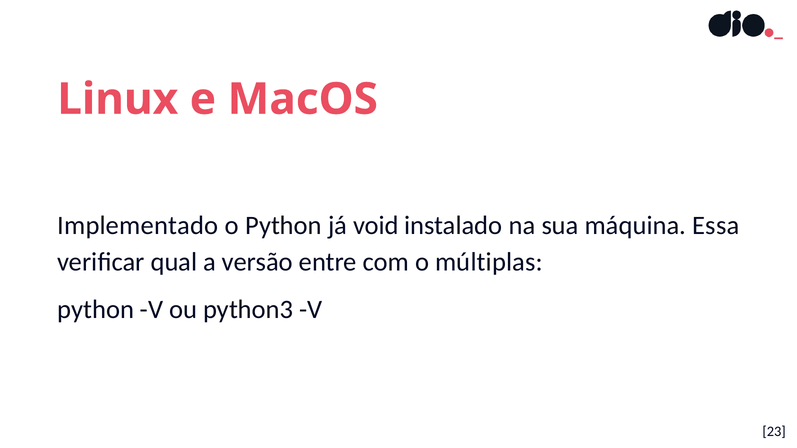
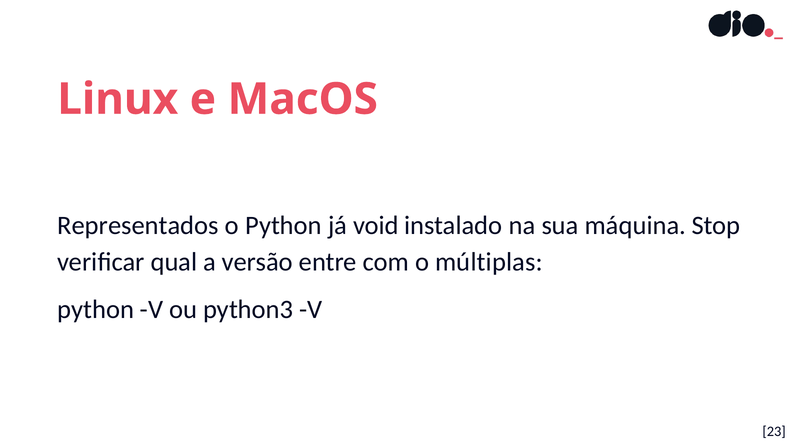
Implementado: Implementado -> Representados (138, 225)
Essa: Essa -> Stop (716, 225)
